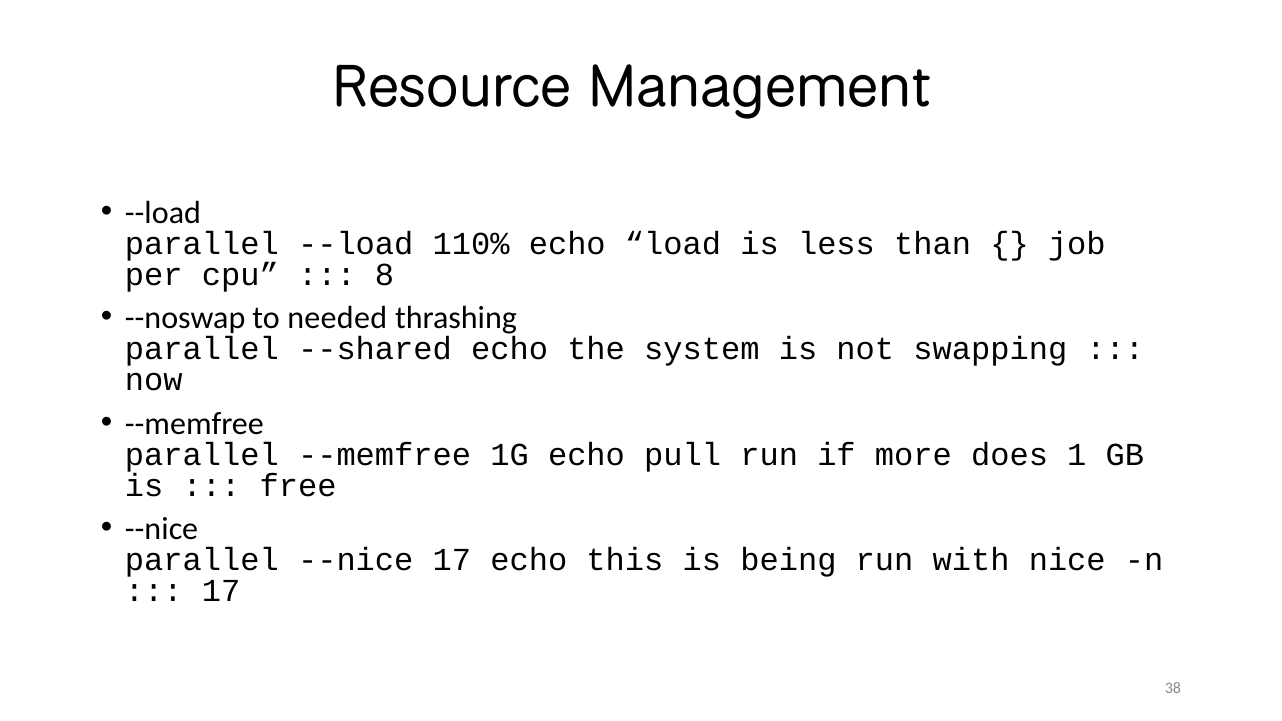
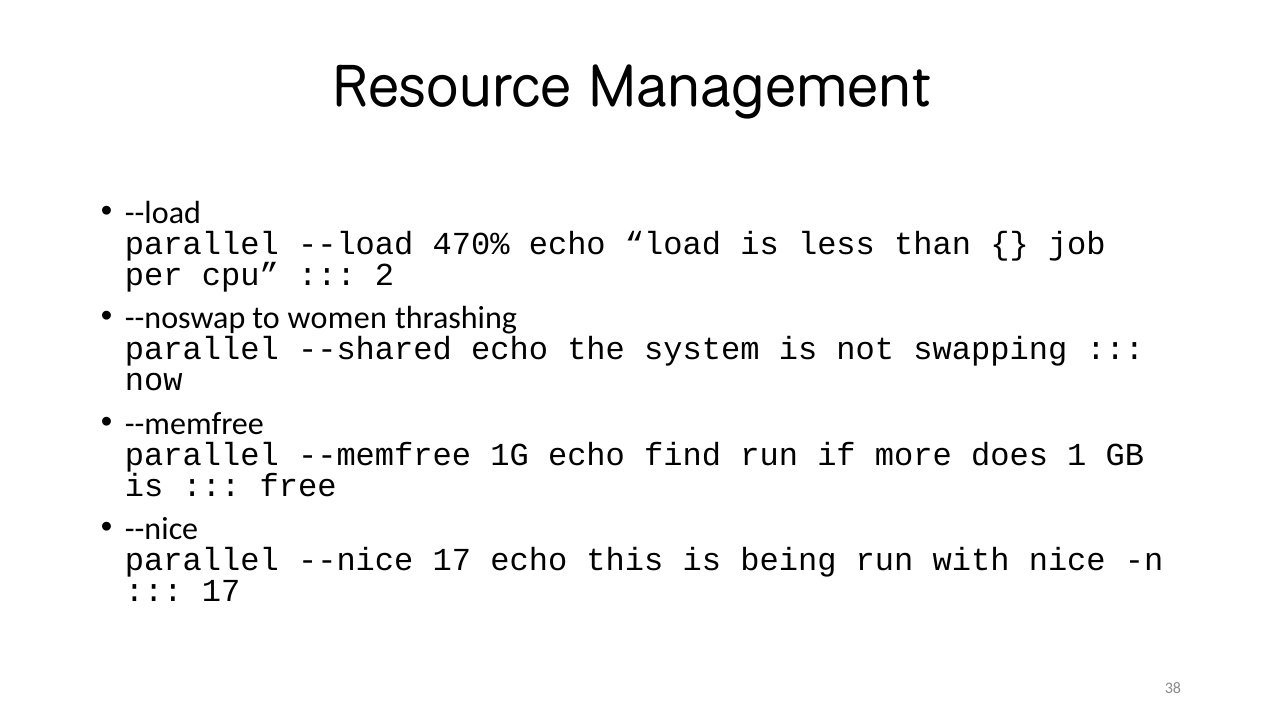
110%: 110% -> 470% (471, 244)
8: 8 -> 2 (385, 275)
needed: needed -> women (337, 318)
pull: pull -> find (683, 455)
